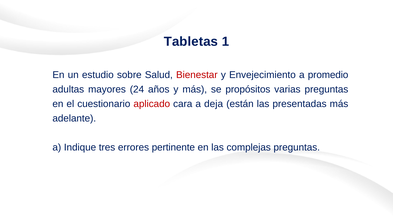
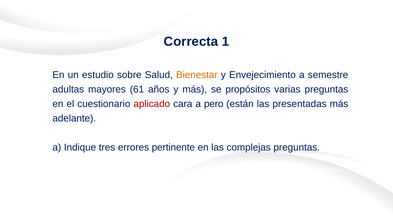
Tabletas: Tabletas -> Correcta (191, 42)
Bienestar colour: red -> orange (197, 75)
promedio: promedio -> semestre (328, 75)
24: 24 -> 61 (137, 89)
deja: deja -> pero (214, 104)
